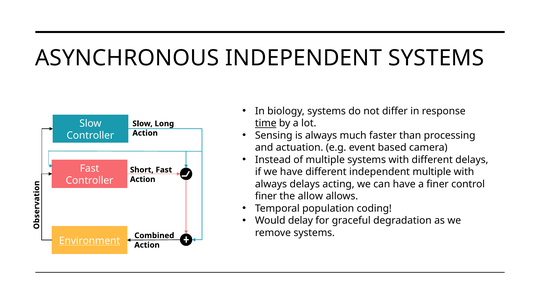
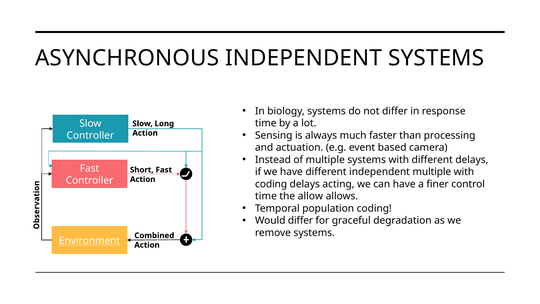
time underline: present -> none (266, 123)
always: always -> coding (271, 184)
finer: finer -> time (266, 196)
Would delay: delay -> differ (300, 220)
